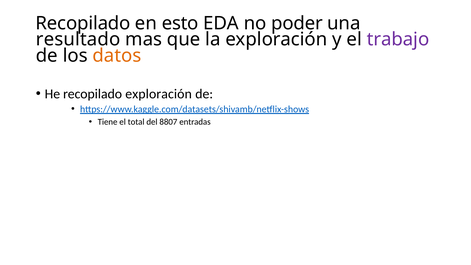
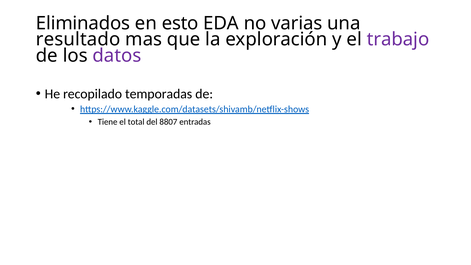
Recopilado: Recopilado -> Eliminados (83, 23)
poder: poder -> varias (297, 23)
datos colour: orange -> purple (117, 56)
recopilado exploración: exploración -> temporadas (159, 94)
